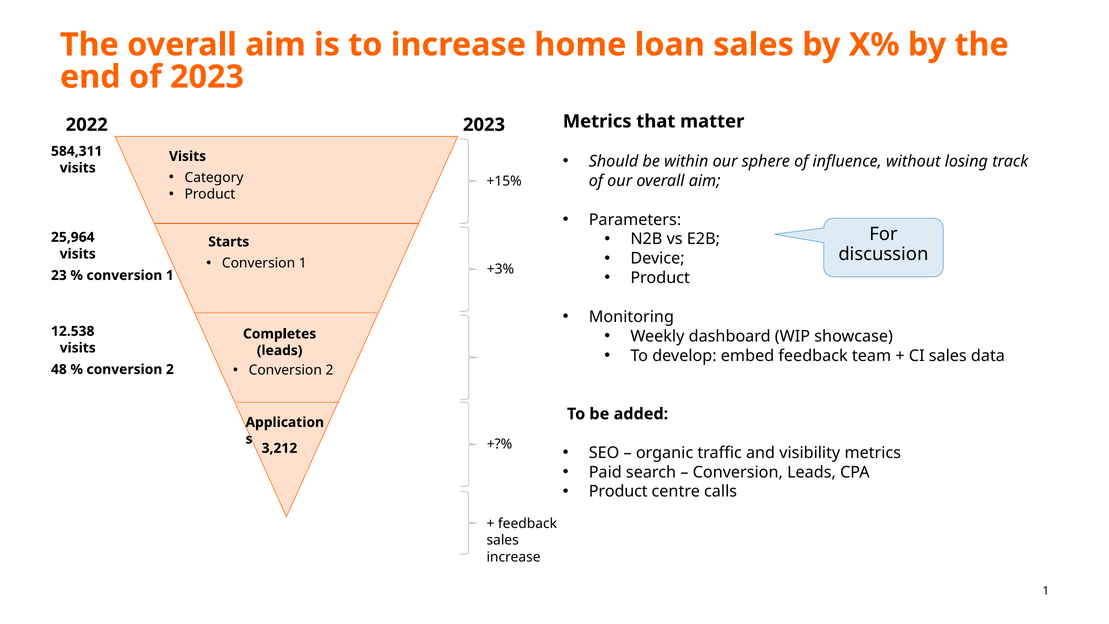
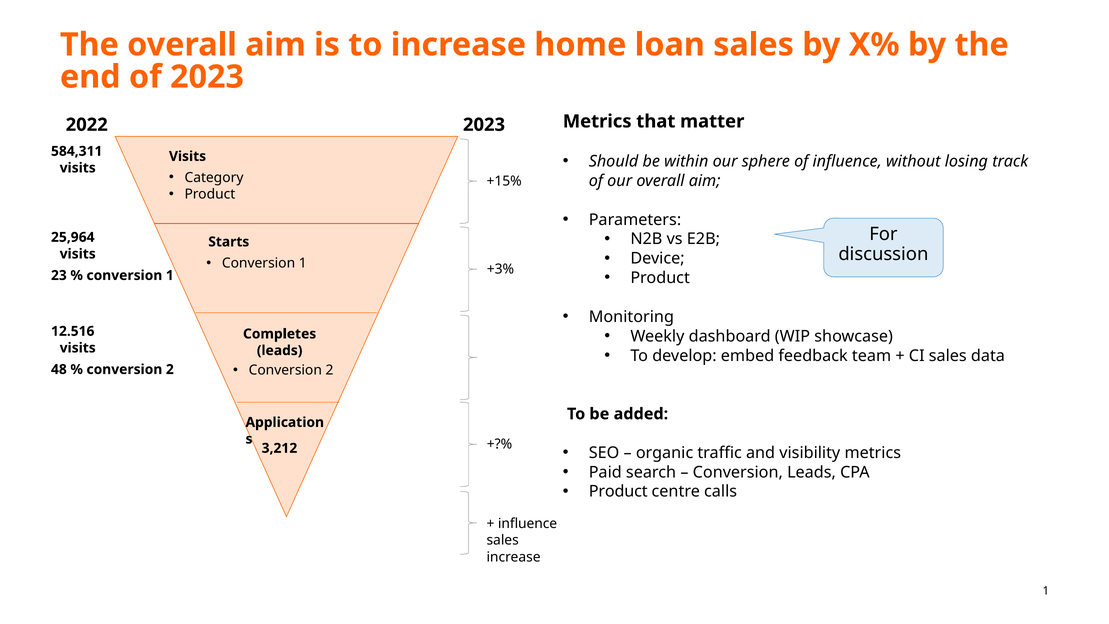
12.538: 12.538 -> 12.516 (73, 331)
feedback: feedback -> influence (528, 524)
